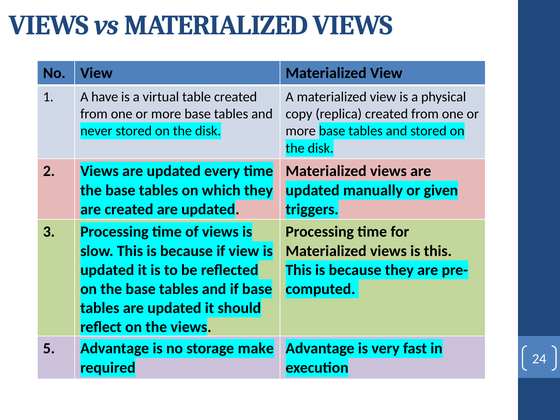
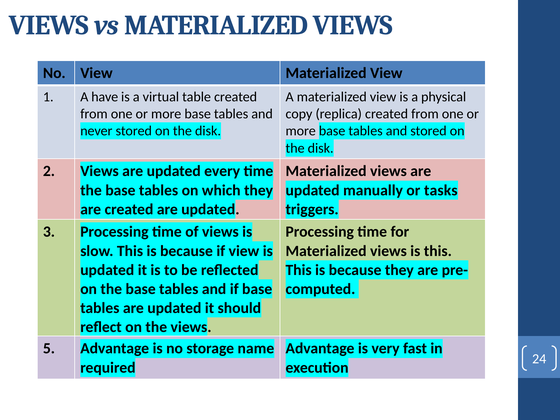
given: given -> tasks (441, 190)
make: make -> name (256, 349)
